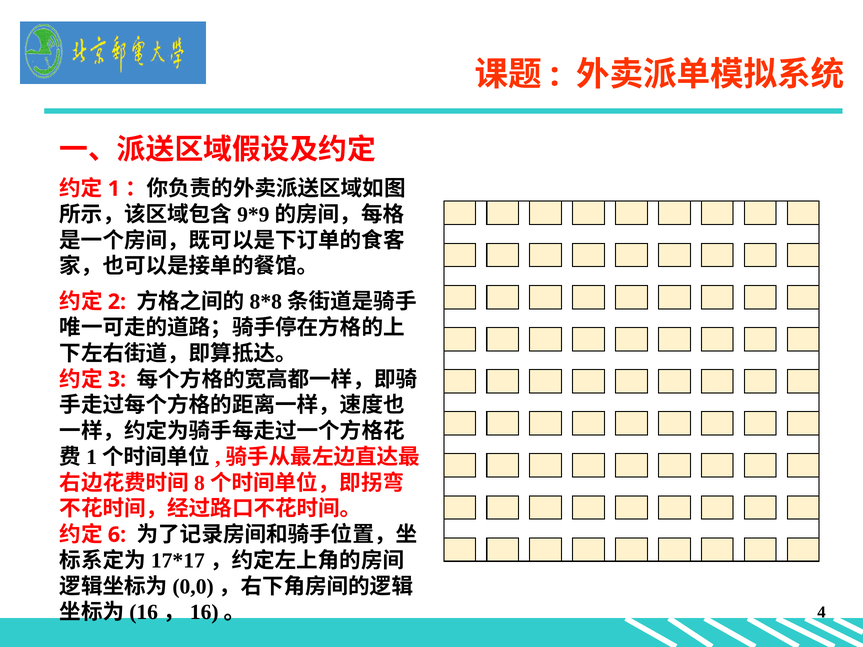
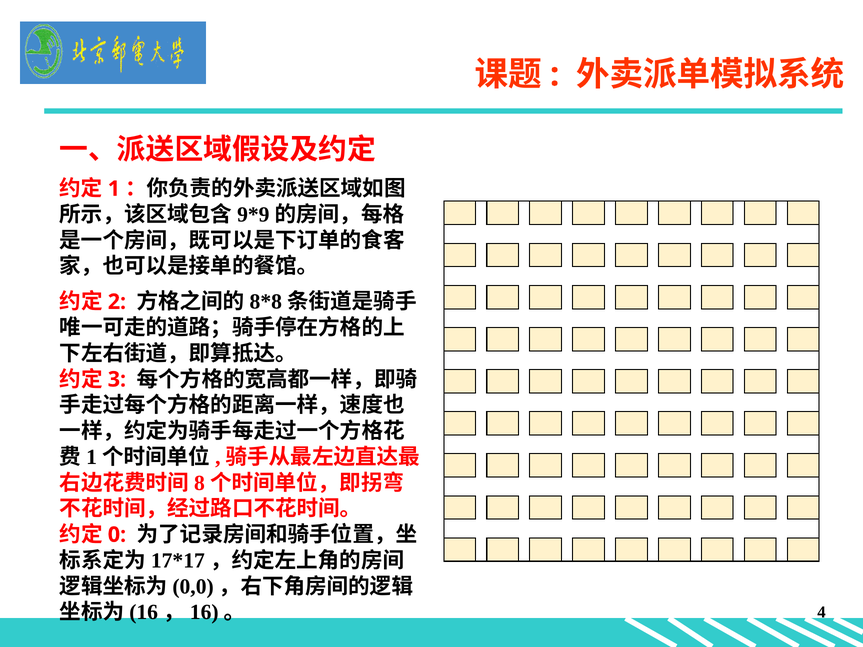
6: 6 -> 0 (117, 535)
